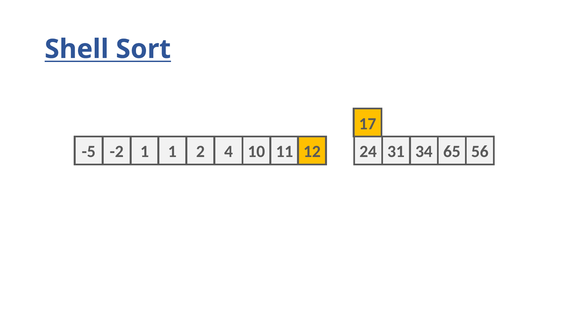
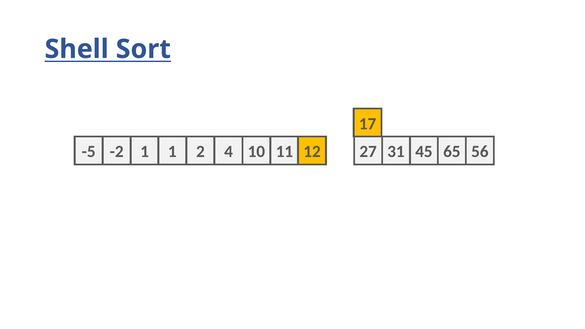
24: 24 -> 27 (368, 152)
34: 34 -> 45 (424, 152)
